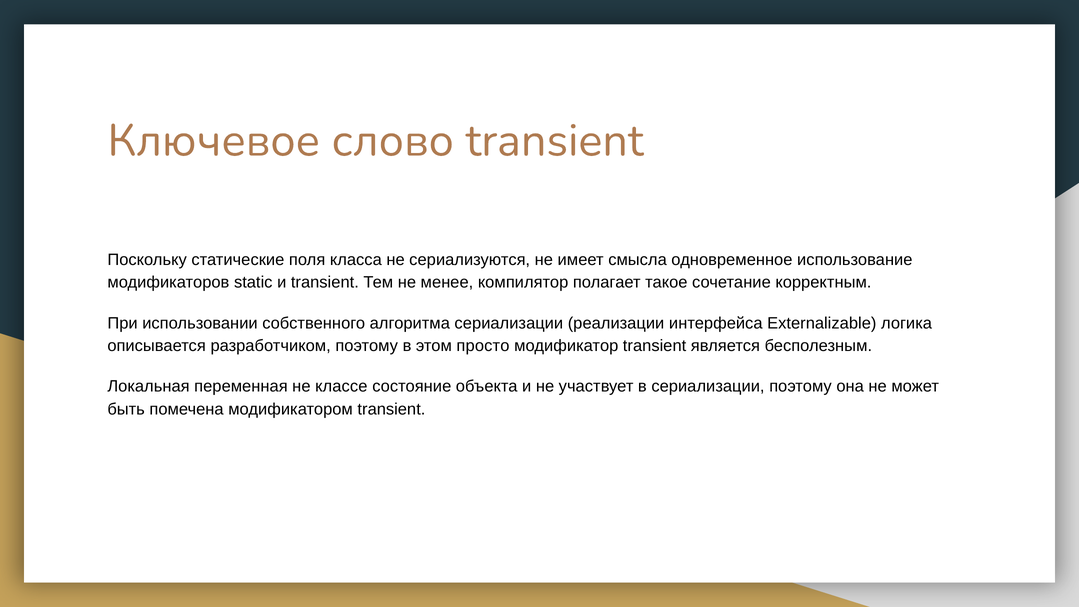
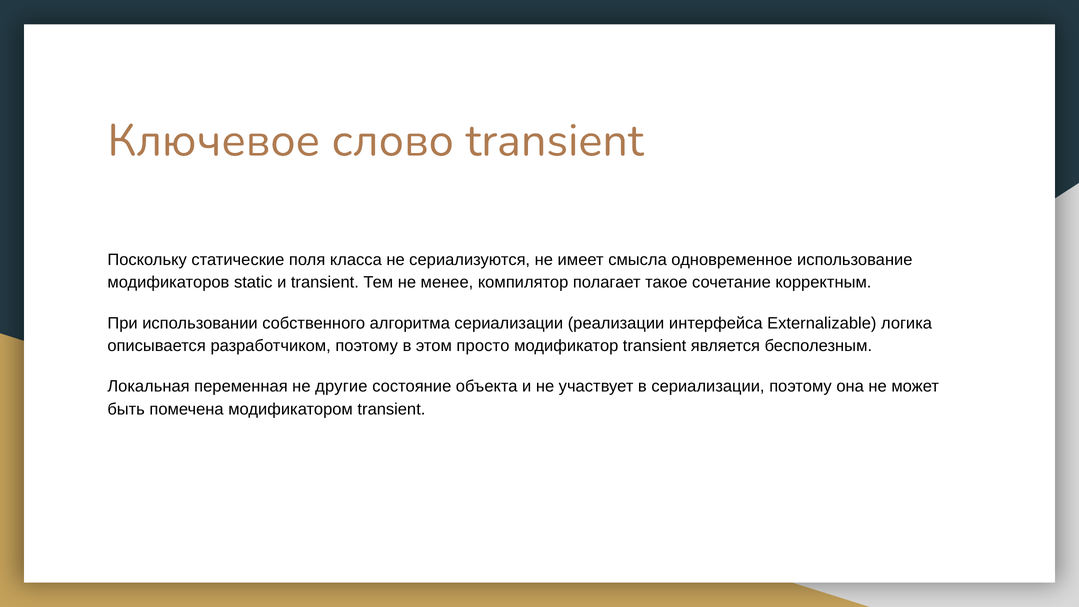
классе: классе -> другие (341, 387)
